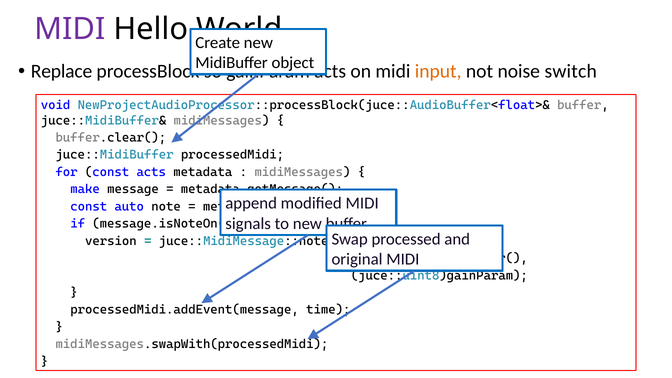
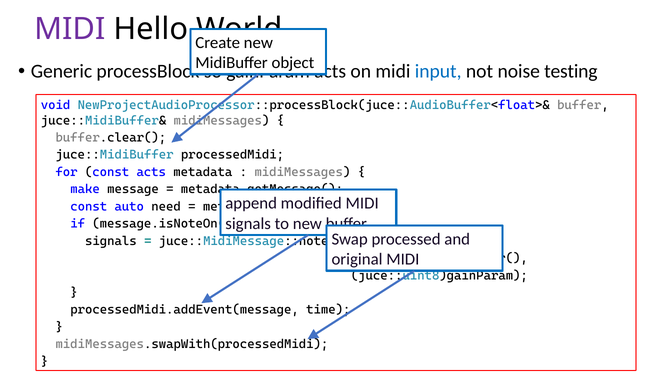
Replace: Replace -> Generic (61, 71)
input colour: orange -> blue (438, 71)
switch: switch -> testing (571, 71)
note: note -> need (166, 206)
version: version -> signals (111, 241)
